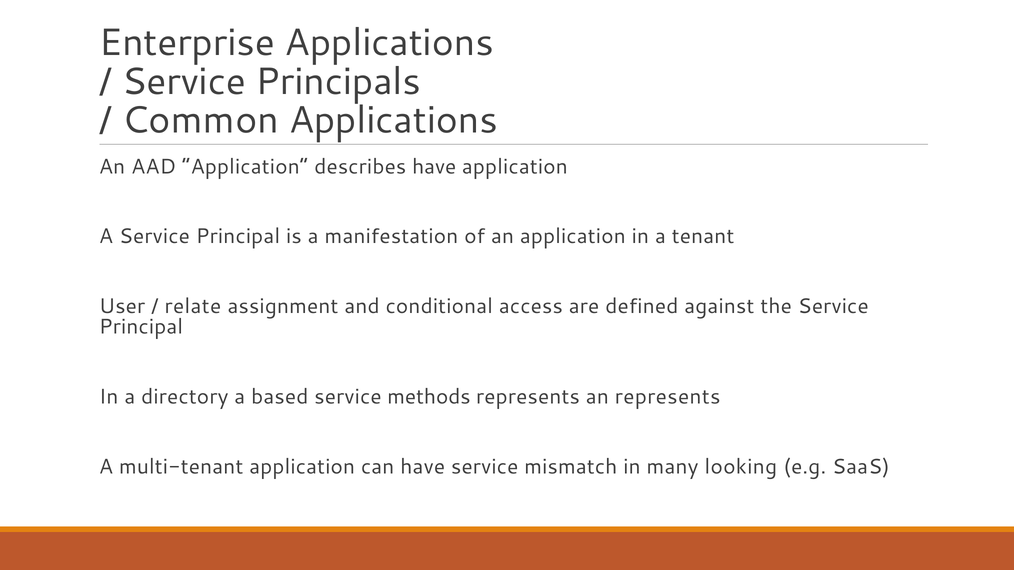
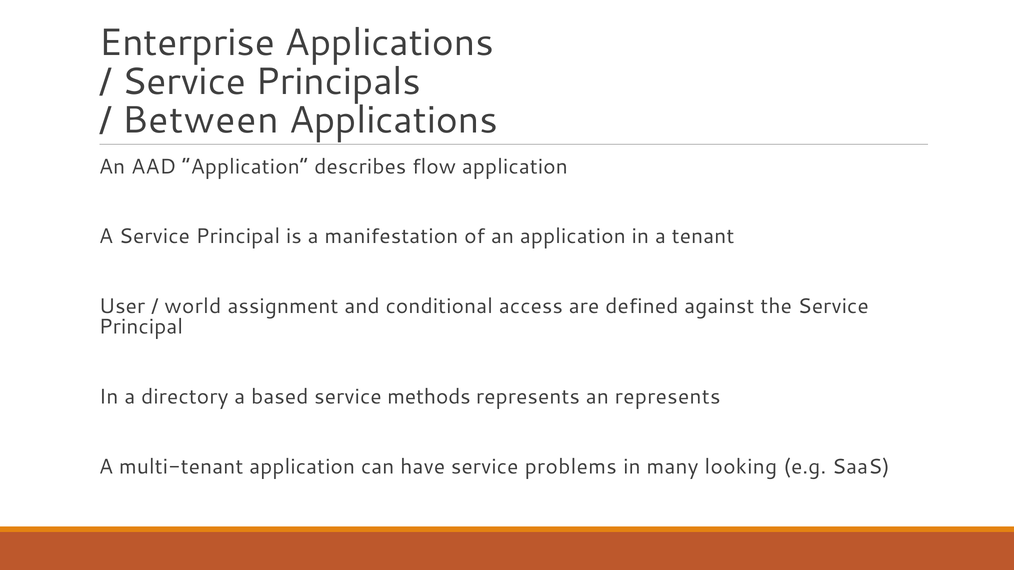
Common: Common -> Between (200, 120)
describes have: have -> flow (434, 167)
relate: relate -> world (193, 307)
mismatch: mismatch -> problems (571, 467)
